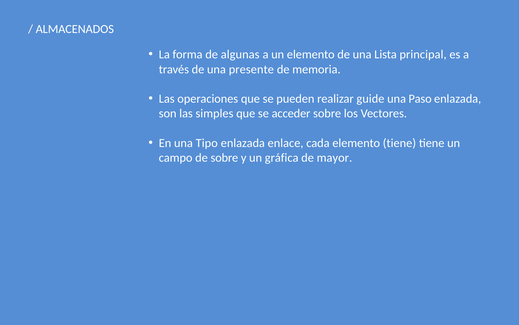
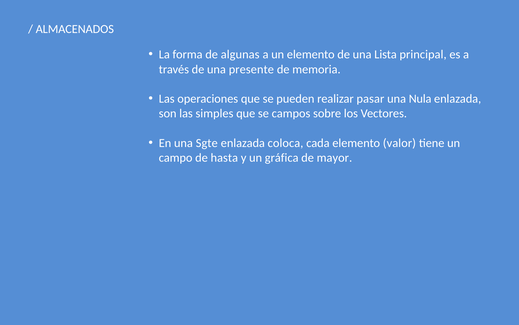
guide: guide -> pasar (370, 99)
Paso: Paso -> Nula (420, 99)
acceder: acceder -> campos (291, 113)
Tipo: Tipo -> Sgte (207, 143)
enlace: enlace -> coloca (286, 143)
elemento tiene: tiene -> valor (399, 143)
de sobre: sobre -> hasta (224, 157)
